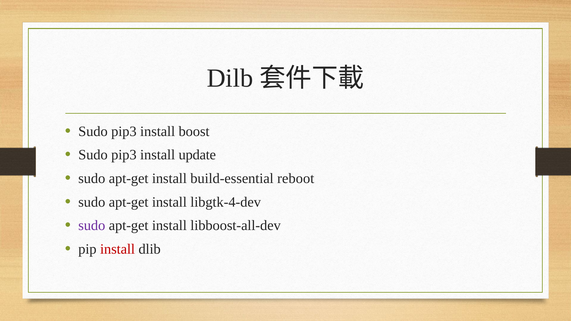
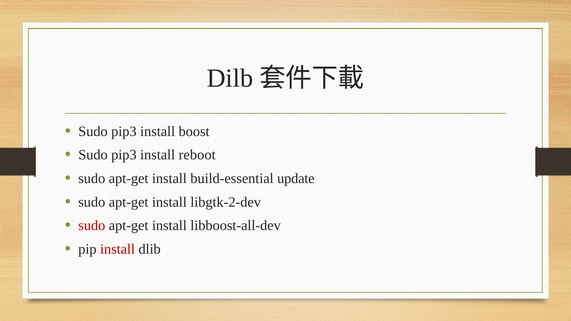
update: update -> reboot (197, 155)
reboot: reboot -> update (296, 179)
libgtk-4-dev: libgtk-4-dev -> libgtk-2-dev (226, 202)
sudo colour: purple -> red (92, 226)
